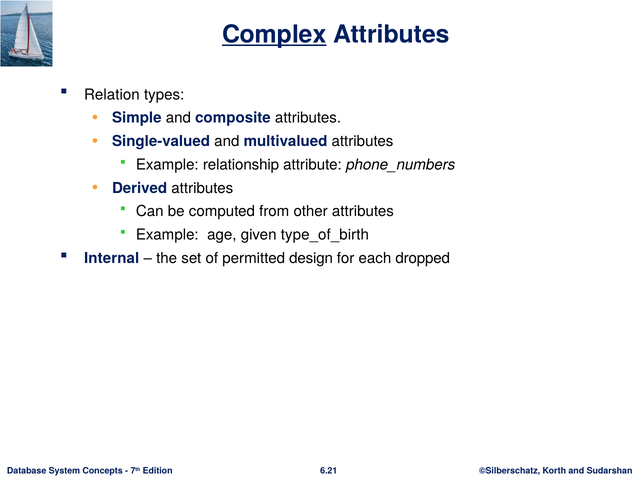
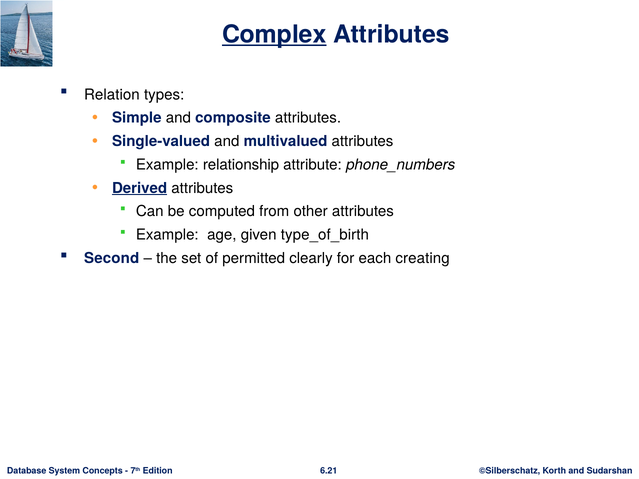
Derived underline: none -> present (140, 188)
Internal: Internal -> Second (112, 258)
design: design -> clearly (311, 258)
dropped: dropped -> creating (423, 258)
